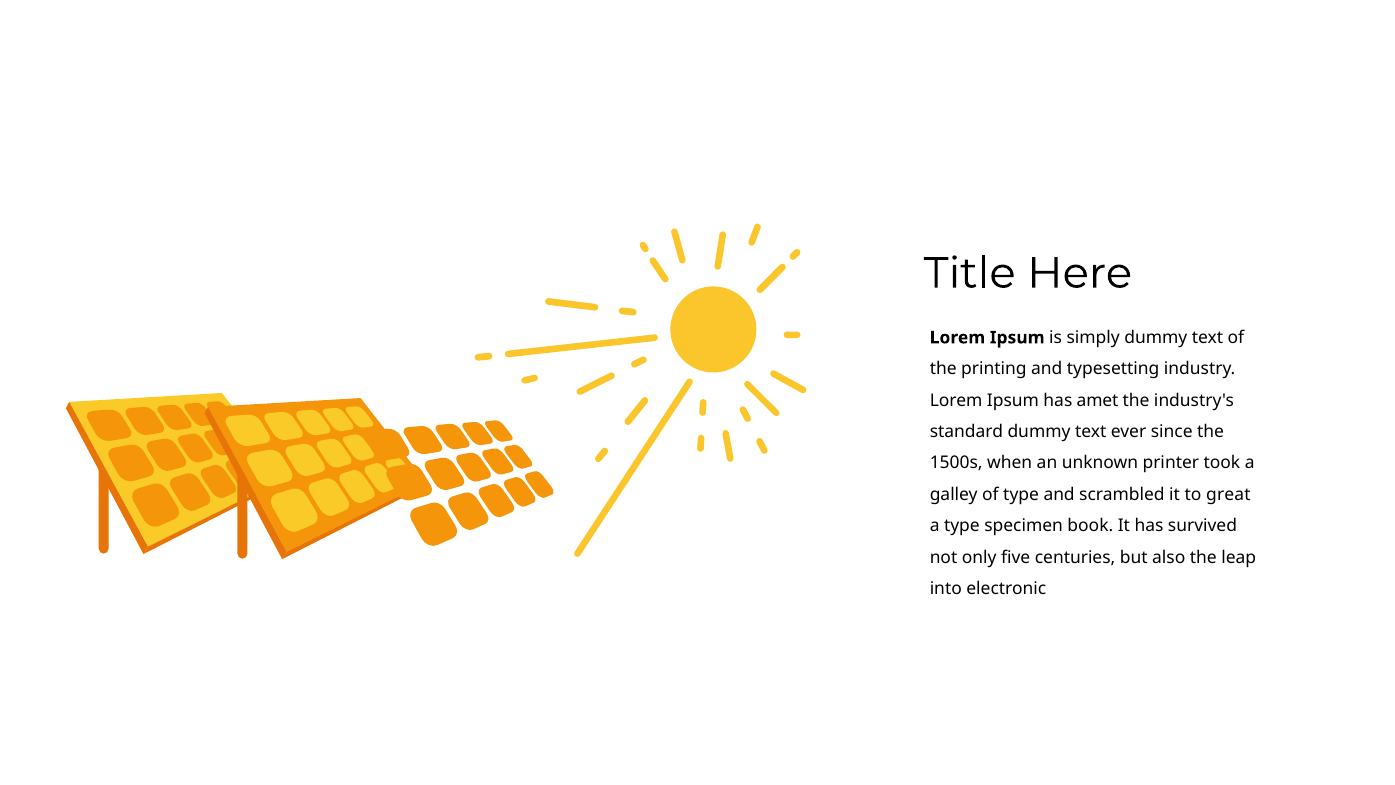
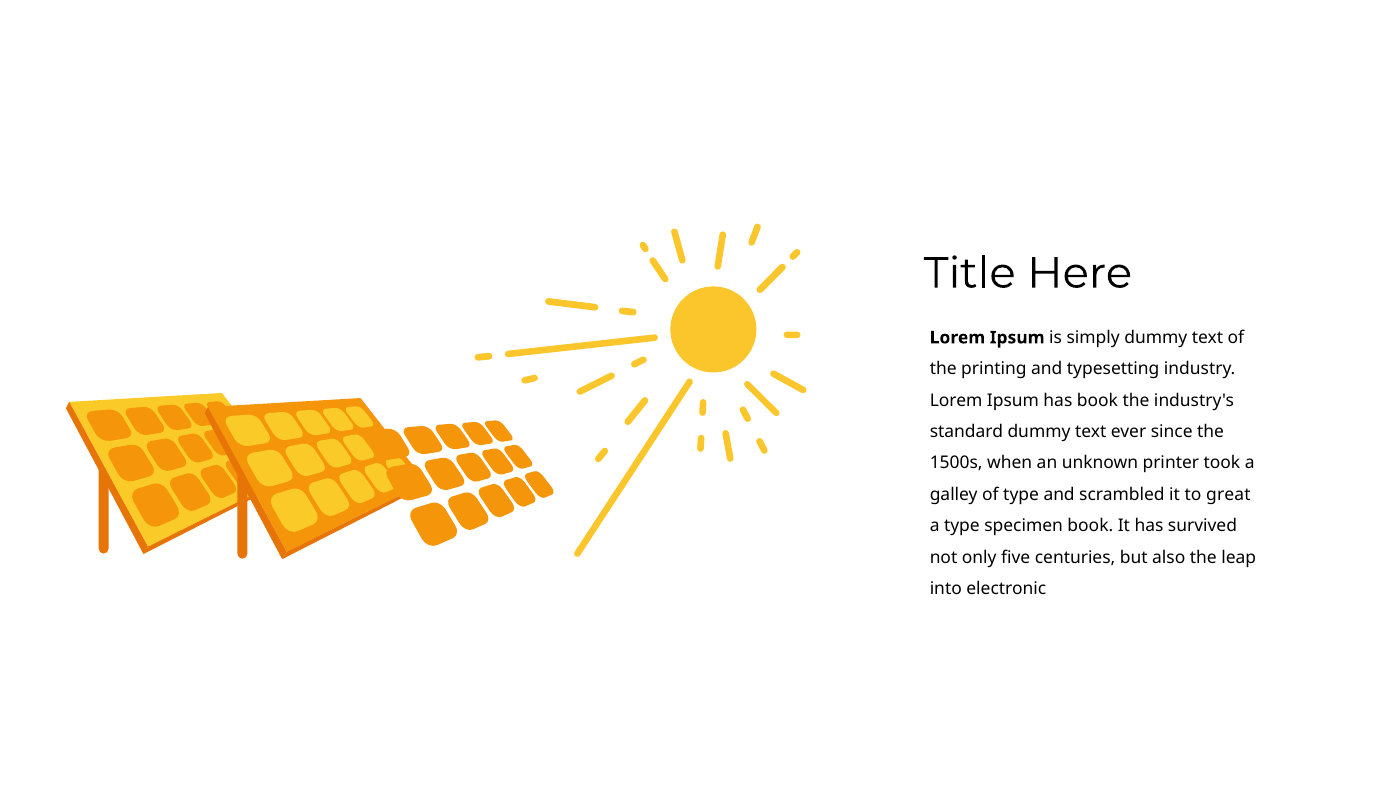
has amet: amet -> book (1097, 400)
